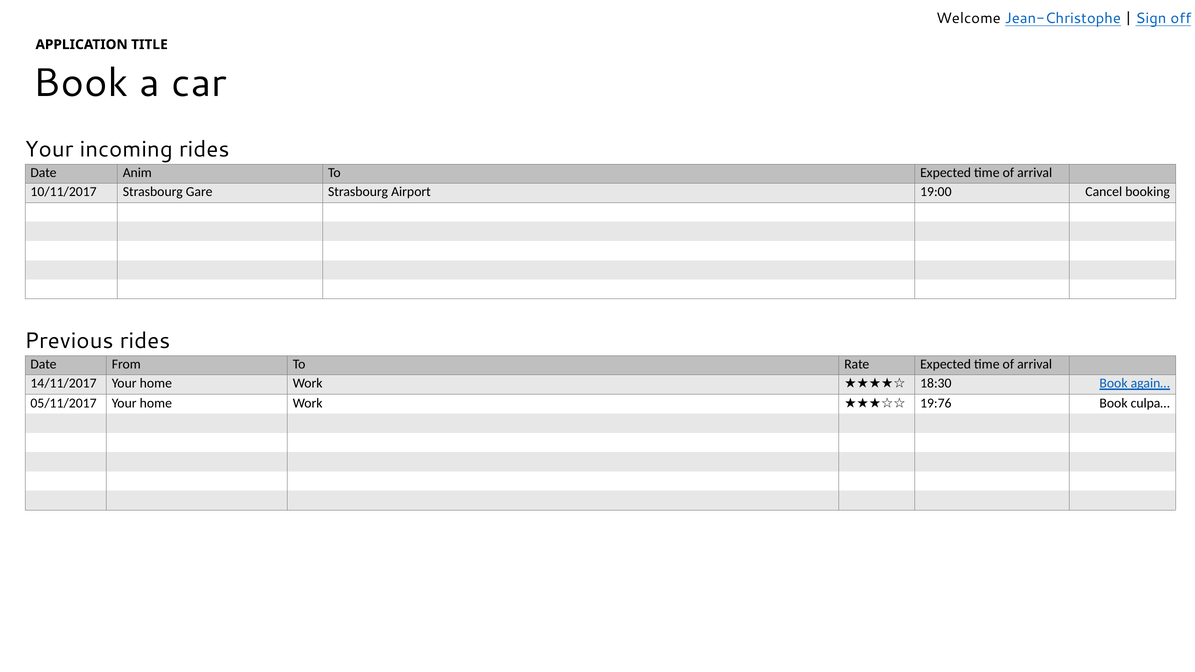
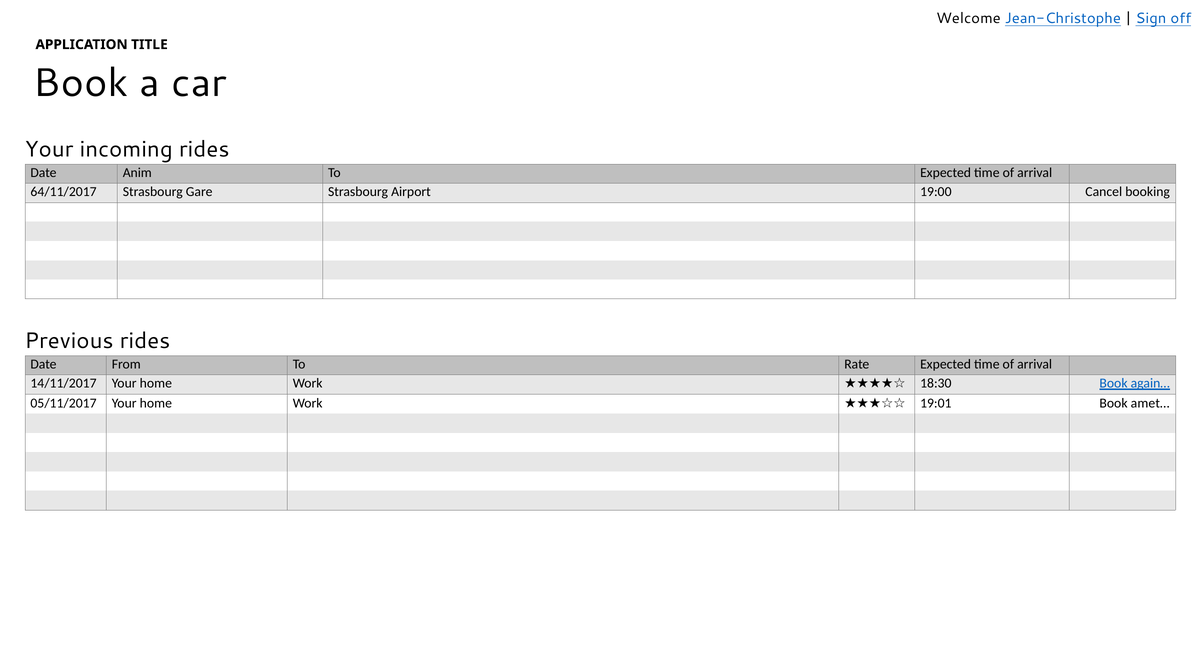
10/11/2017: 10/11/2017 -> 64/11/2017 (64, 192)
19:76: 19:76 -> 19:01 (936, 403)
culpa…: culpa… -> amet… (1150, 403)
